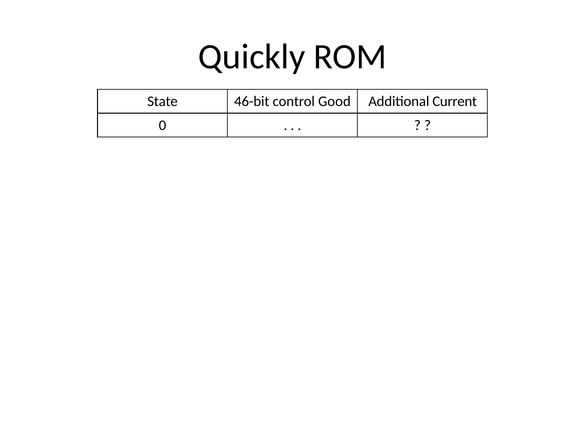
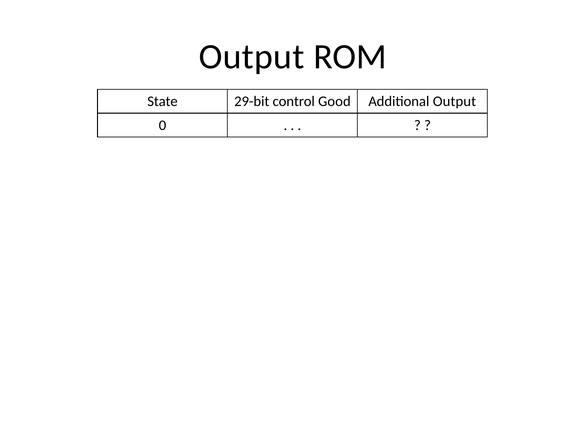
Quickly: Quickly -> Output (252, 57)
46-bit: 46-bit -> 29-bit (252, 101)
Additional Current: Current -> Output (454, 101)
